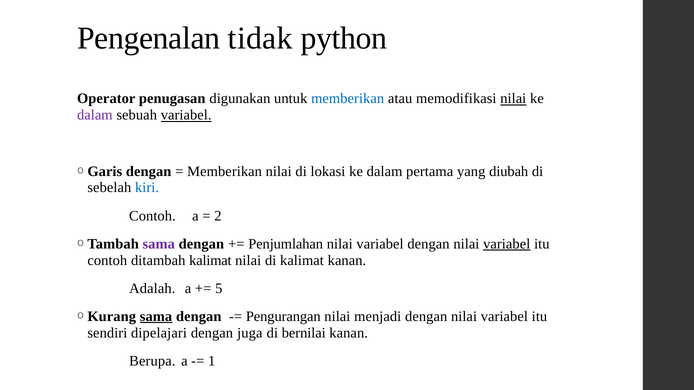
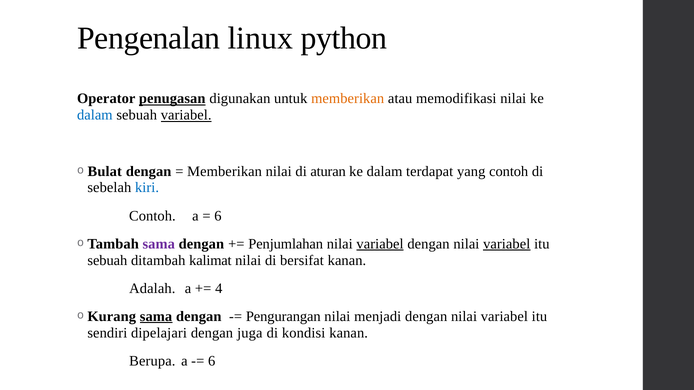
tidak: tidak -> linux (260, 38)
penugasan underline: none -> present (172, 99)
memberikan colour: blue -> orange (348, 99)
nilai underline: present -> none (513, 99)
dalam colour: purple -> blue (95, 115)
Garis: Garis -> Bulat (105, 171)
lokasi: lokasi -> aturan (328, 171)
pertama: pertama -> terdapat (430, 171)
yang diubah: diubah -> contoh (509, 171)
2: 2 -> 6 (218, 216)
variabel underline: none -> present (380, 244)
contoh: contoh -> sebuah (107, 261)
di kalimat: kalimat -> bersifat (302, 261)
5: 5 -> 4 (219, 289)
bernilai: bernilai -> kondisi (304, 333)
1: 1 -> 6 (212, 361)
